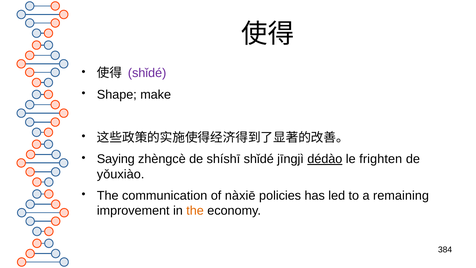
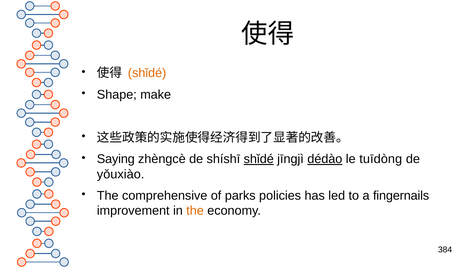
shǐdé colour: purple -> orange (147, 73)
shǐdé underline: none -> present (259, 159)
frighten: frighten -> tuīdòng (381, 159)
communication: communication -> comprehensive (165, 195)
nàxiē: nàxiē -> parks (240, 195)
remaining: remaining -> fingernails (401, 195)
